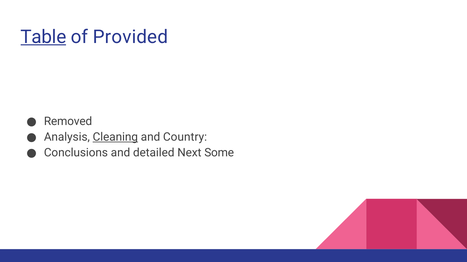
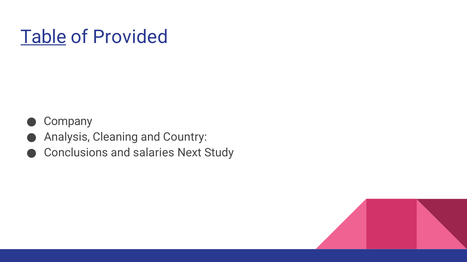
Removed: Removed -> Company (68, 122)
Cleaning underline: present -> none (115, 137)
detailed: detailed -> salaries (154, 153)
Some: Some -> Study (219, 153)
